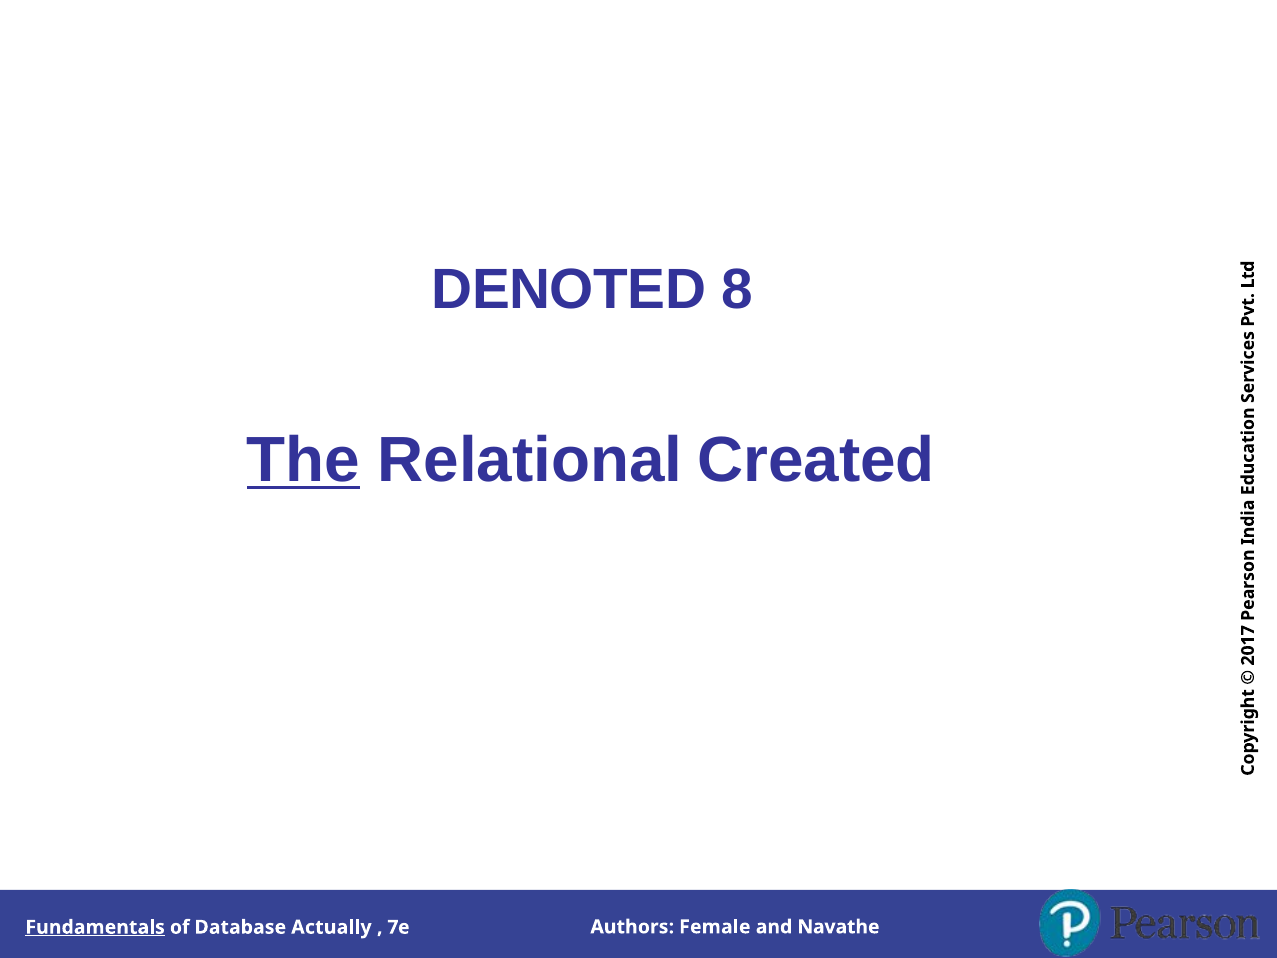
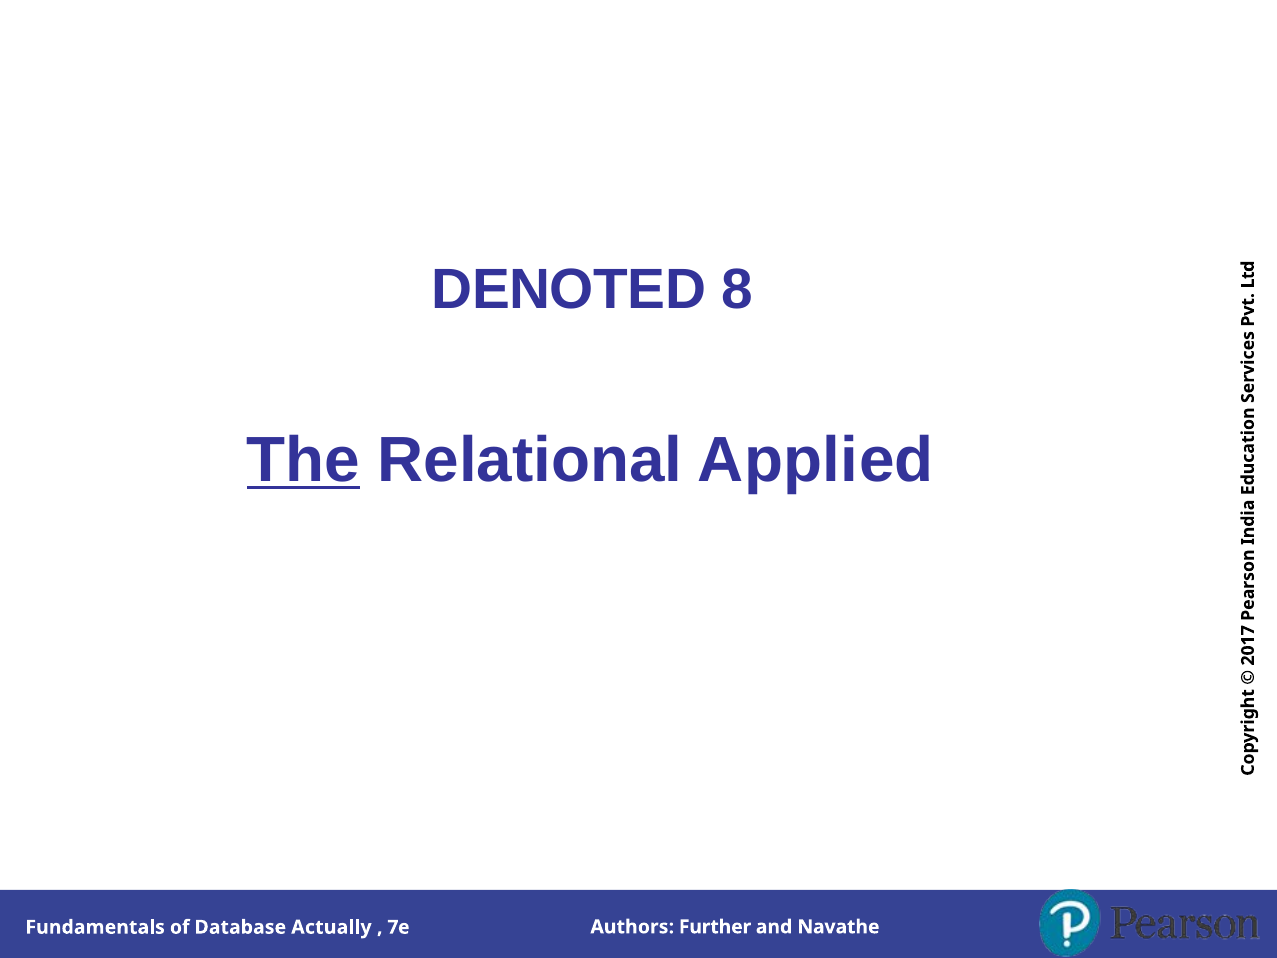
Created: Created -> Applied (816, 460)
Fundamentals underline: present -> none (95, 927)
Female: Female -> Further (715, 927)
